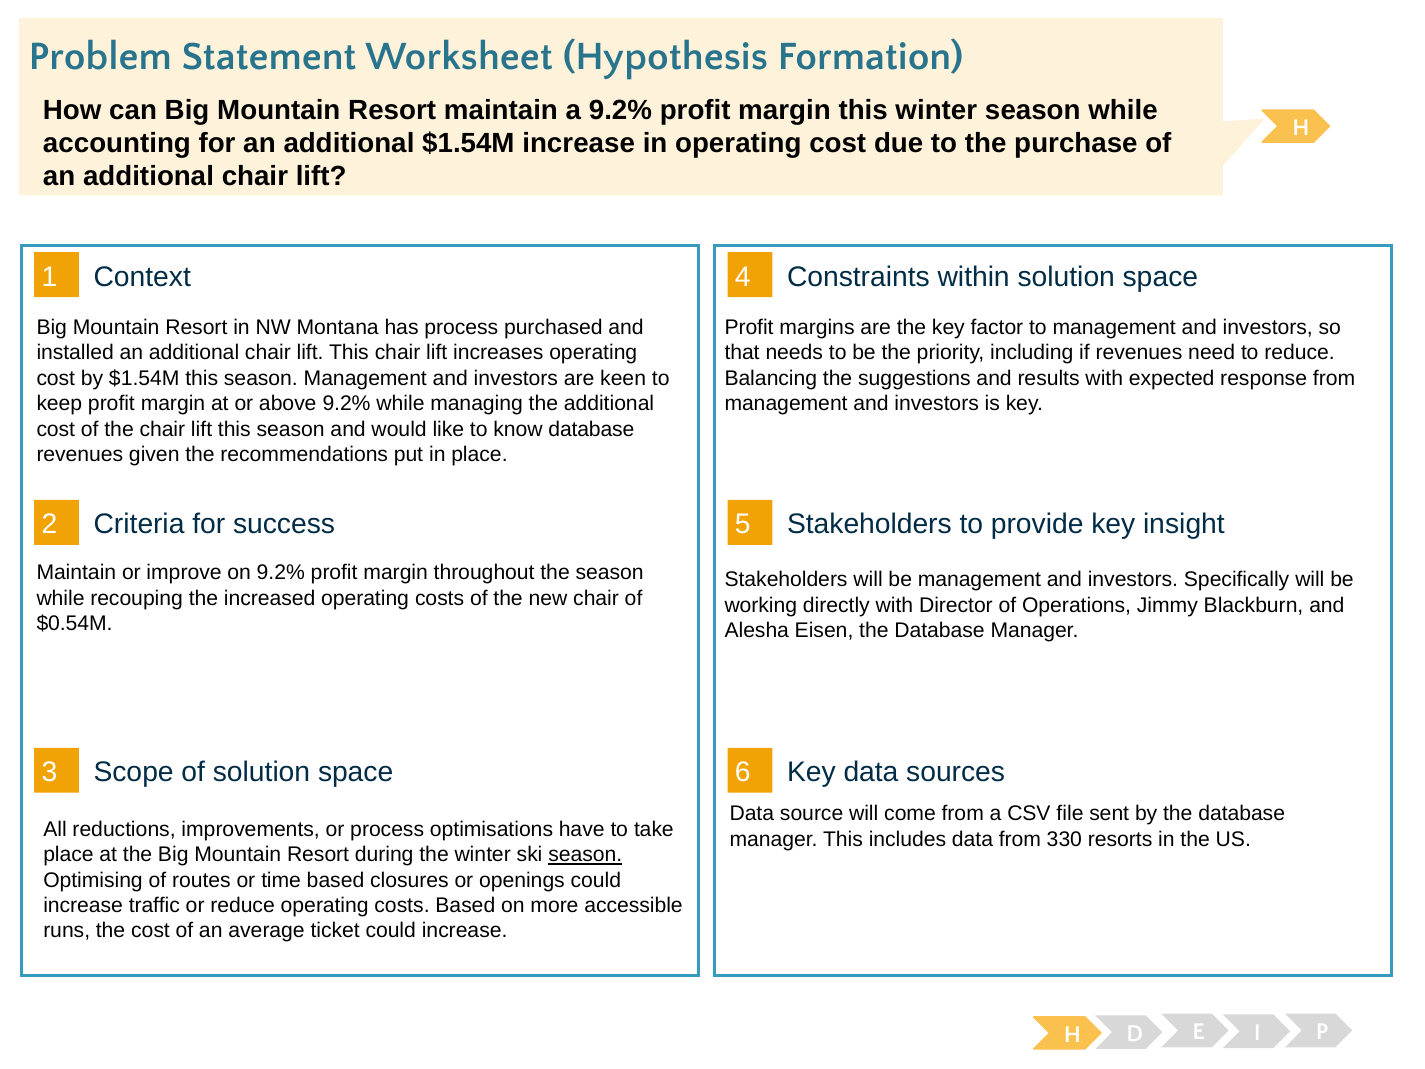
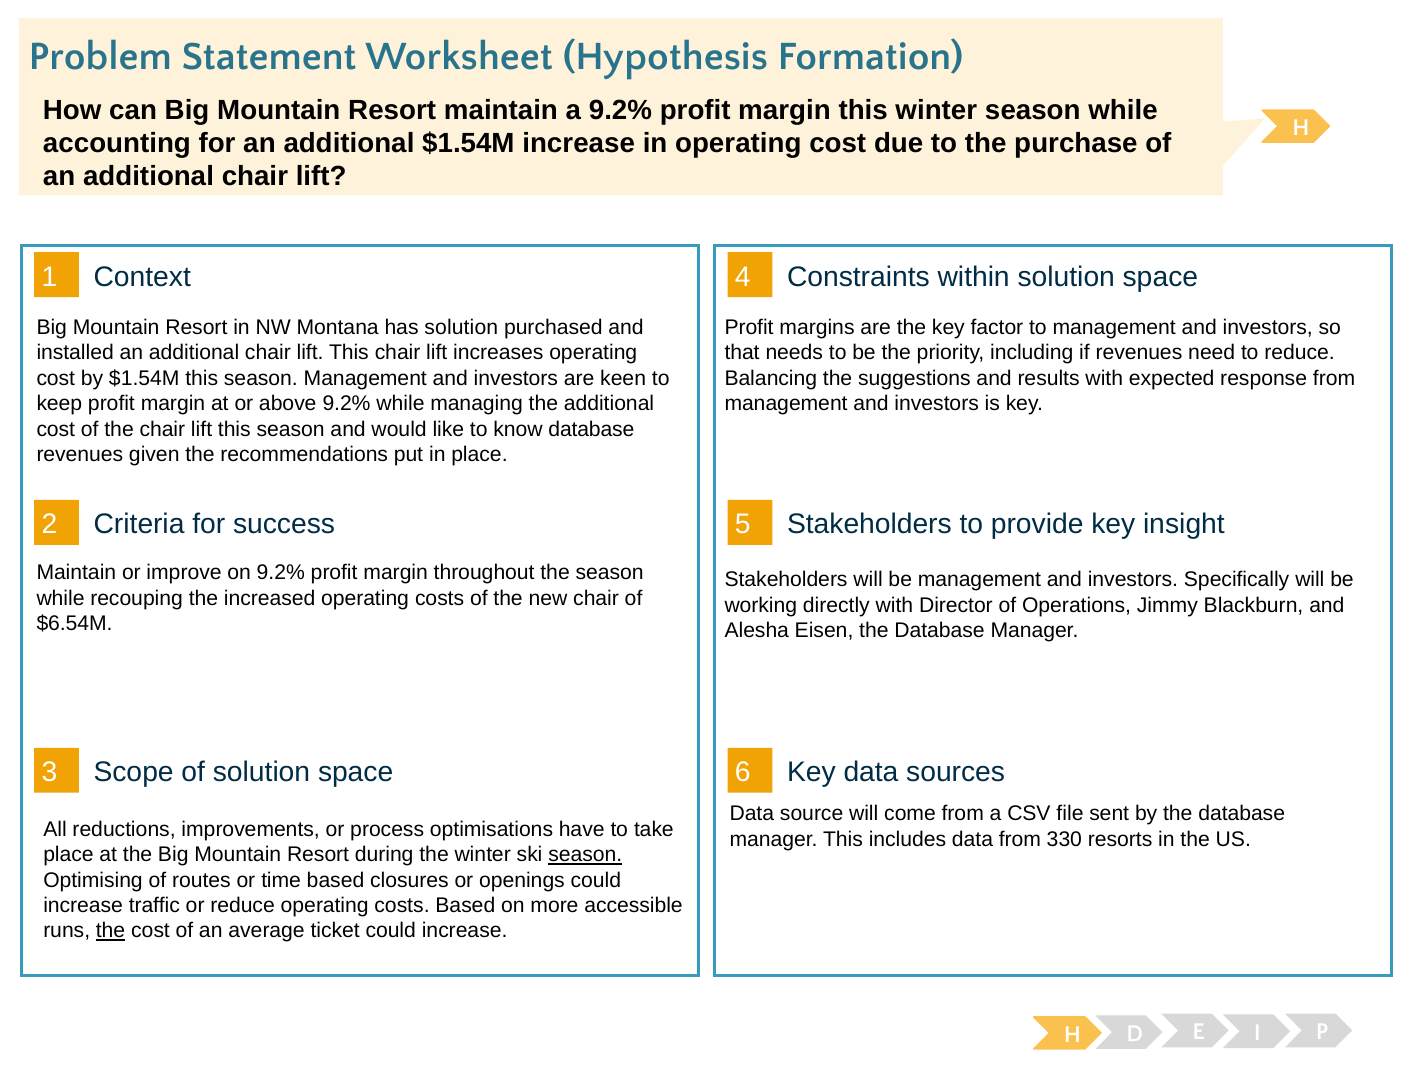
has process: process -> solution (461, 328)
$0.54M: $0.54M -> $6.54M (75, 623)
the underline: none -> present (111, 931)
